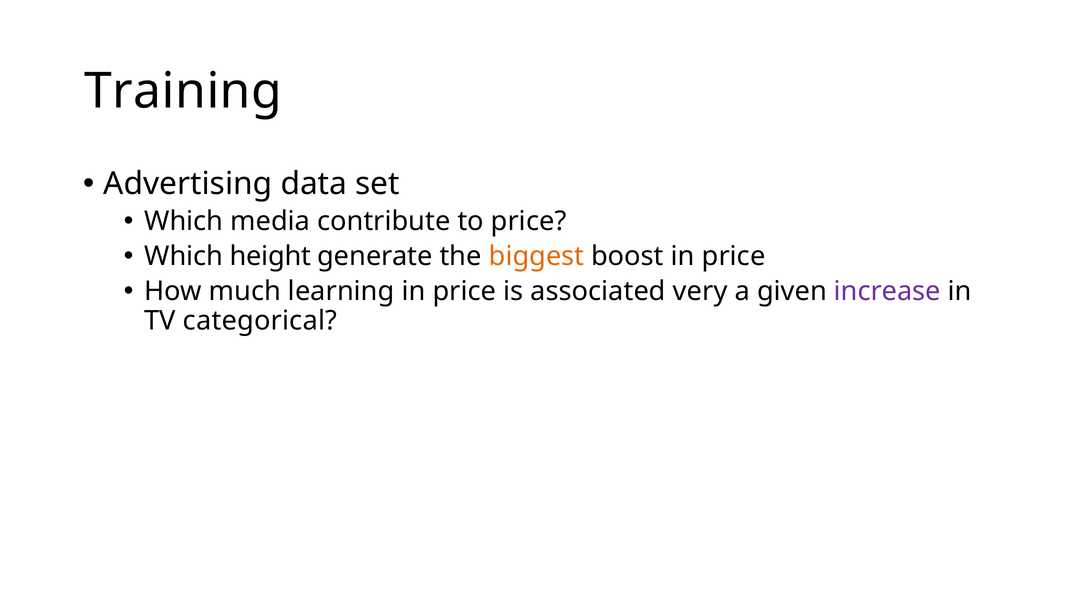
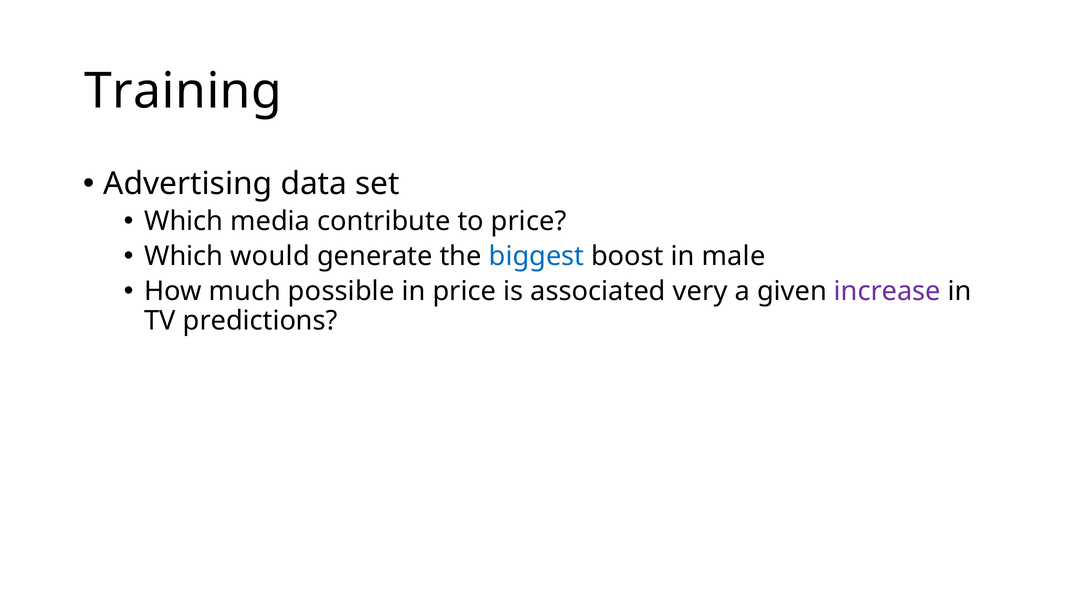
height: height -> would (270, 257)
biggest colour: orange -> blue (537, 257)
boost in price: price -> male (734, 257)
learning: learning -> possible (341, 292)
categorical: categorical -> predictions (260, 321)
